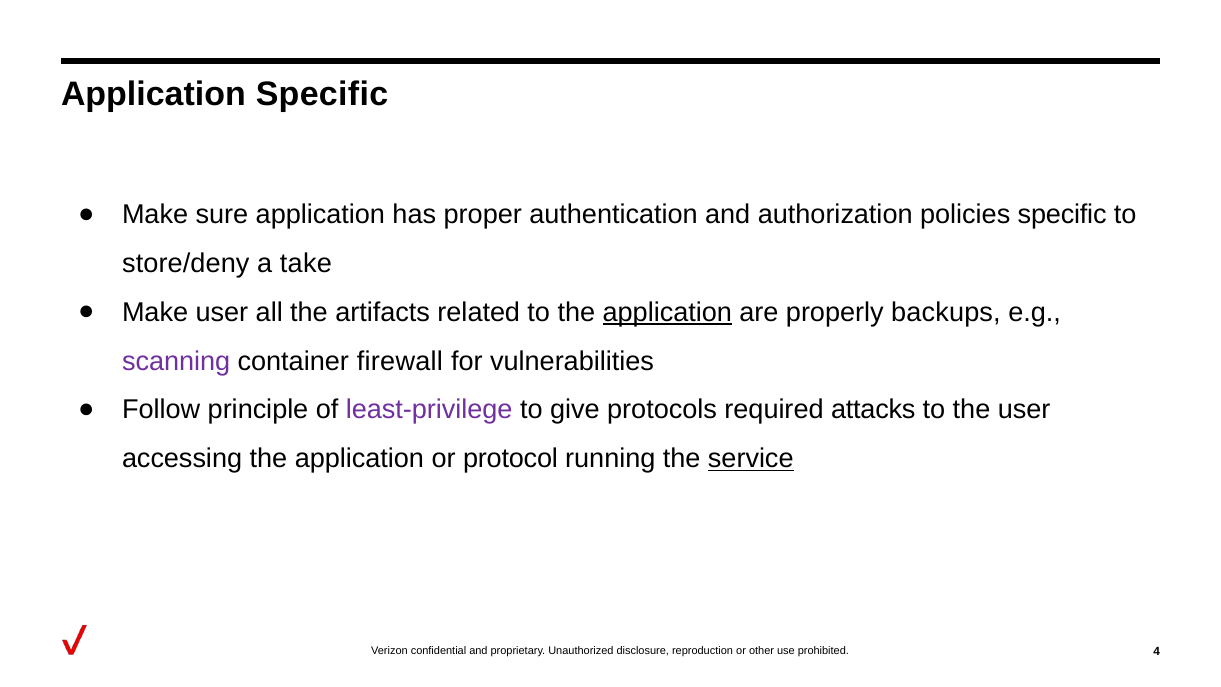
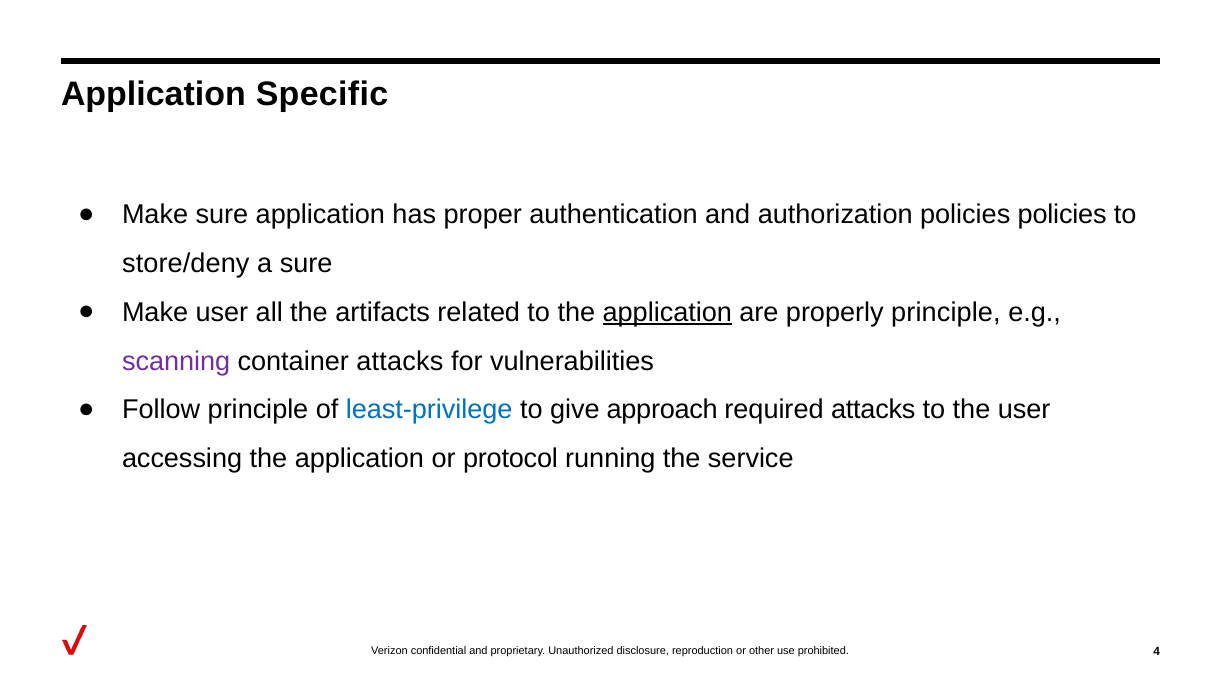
policies specific: specific -> policies (1062, 215)
a take: take -> sure (306, 264)
properly backups: backups -> principle (946, 312)
container firewall: firewall -> attacks (400, 361)
least-privilege colour: purple -> blue (429, 410)
protocols: protocols -> approach (662, 410)
service underline: present -> none (751, 459)
